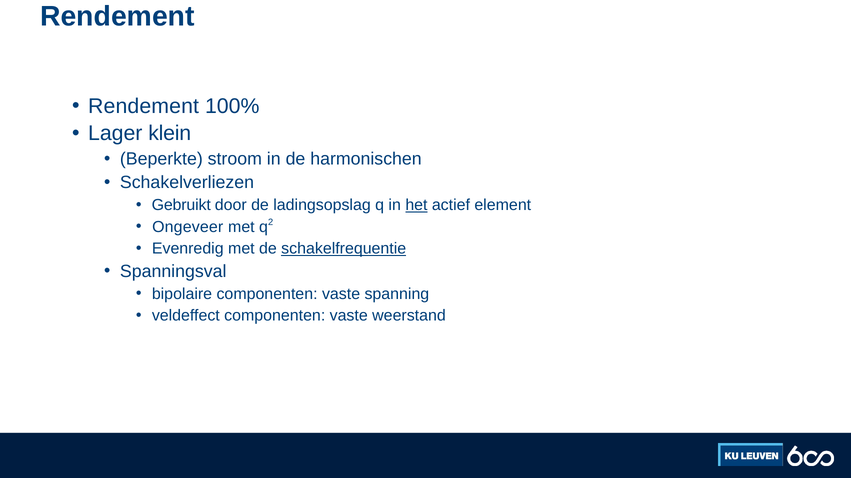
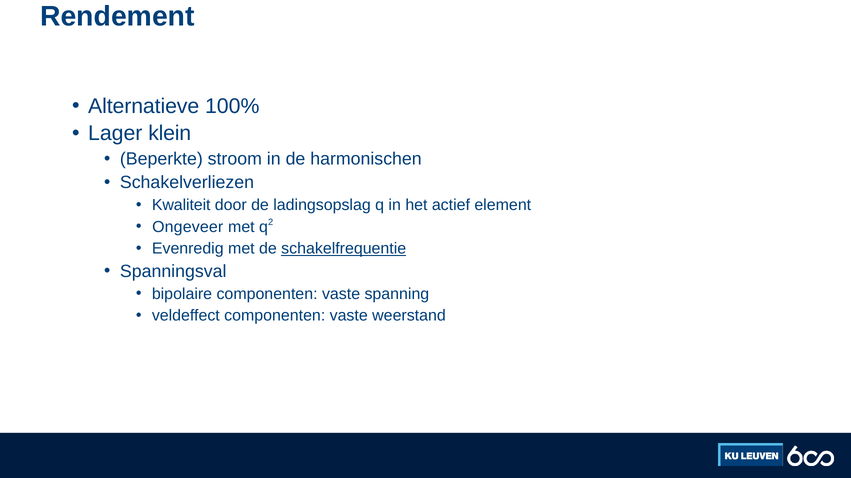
Rendement: Rendement -> Alternatieve (144, 106)
Gebruikt: Gebruikt -> Kwaliteit (181, 205)
het underline: present -> none (416, 205)
